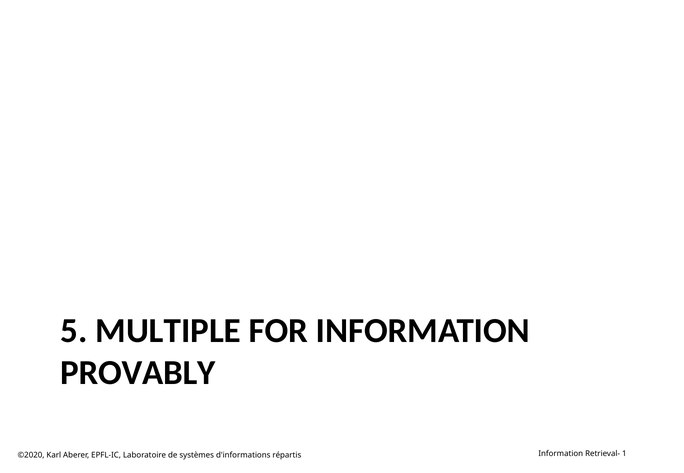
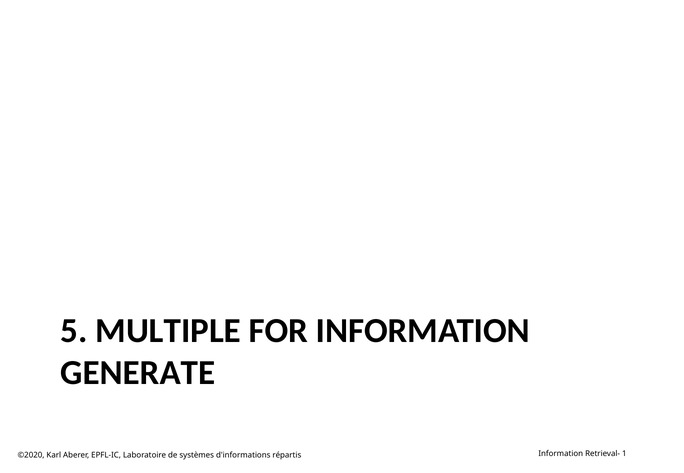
PROVABLY: PROVABLY -> GENERATE (138, 373)
